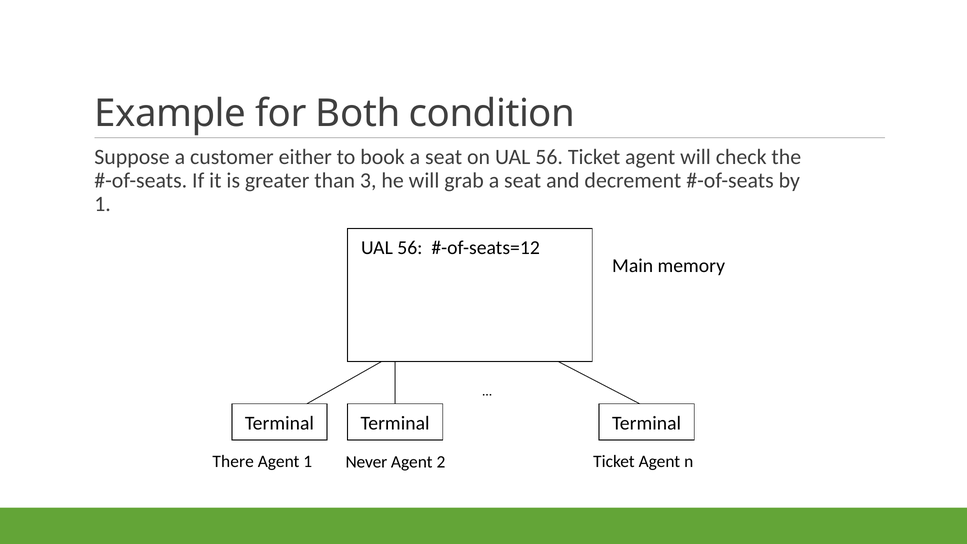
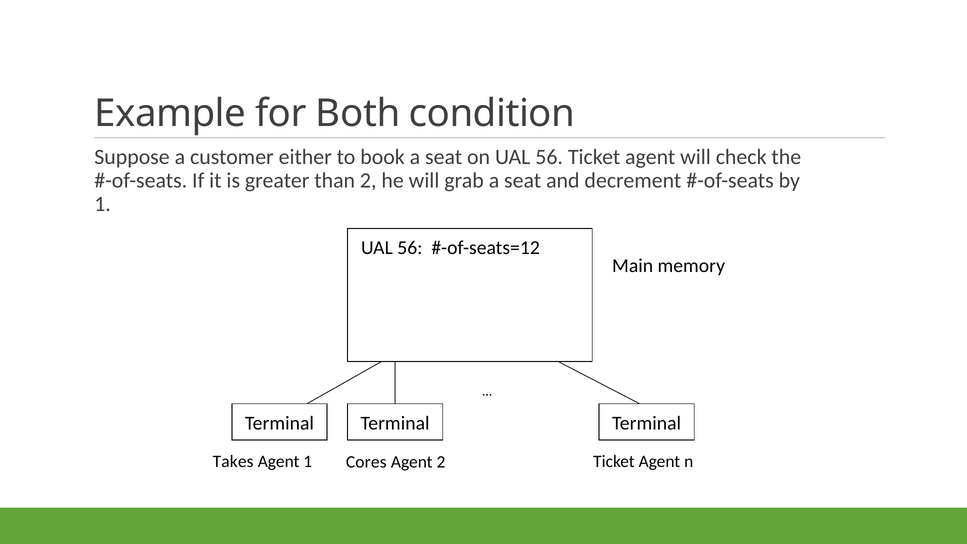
than 3: 3 -> 2 (368, 180)
There: There -> Takes (233, 461)
Never: Never -> Cores (366, 462)
